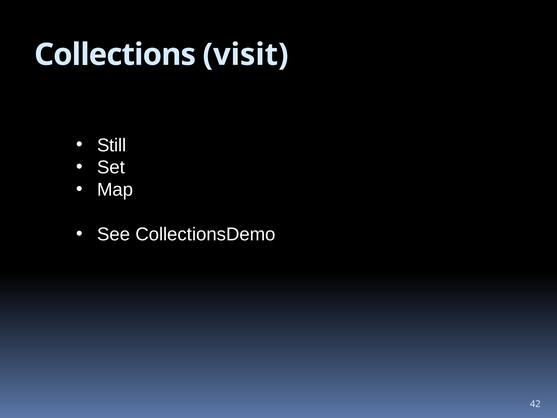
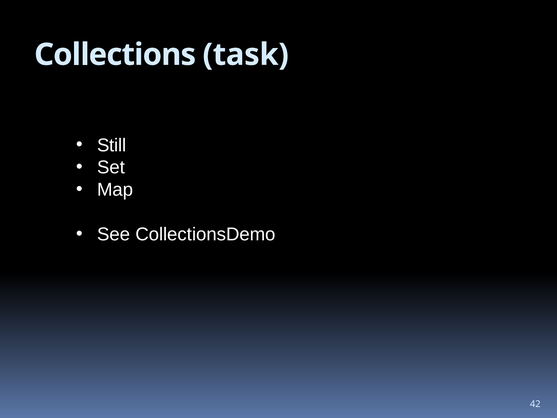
visit: visit -> task (246, 55)
